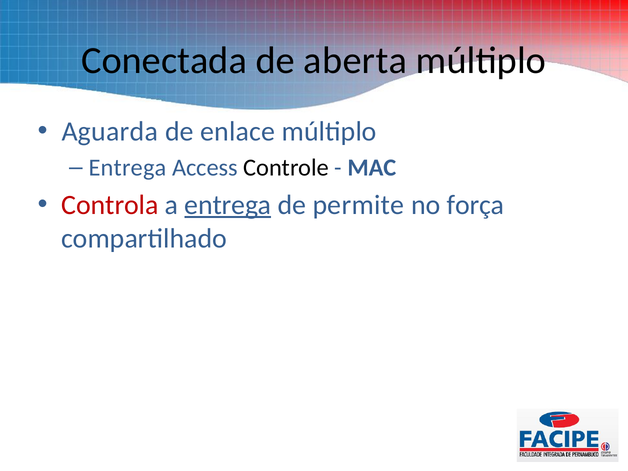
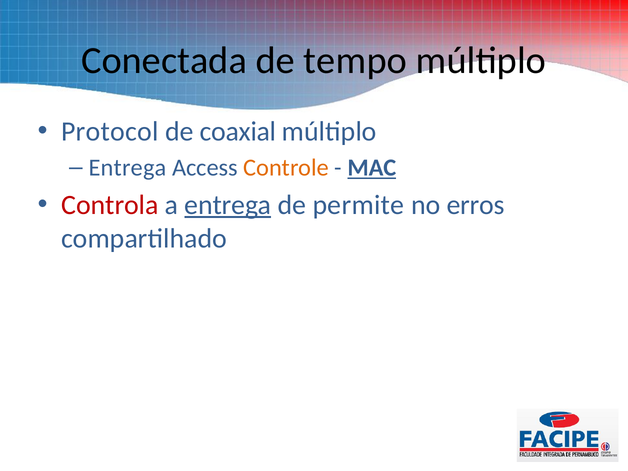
aberta: aberta -> tempo (355, 61)
Aguarda: Aguarda -> Protocol (110, 132)
enlace: enlace -> coaxial (238, 132)
Controle colour: black -> orange (286, 168)
MAC underline: none -> present (372, 168)
força: força -> erros (476, 205)
